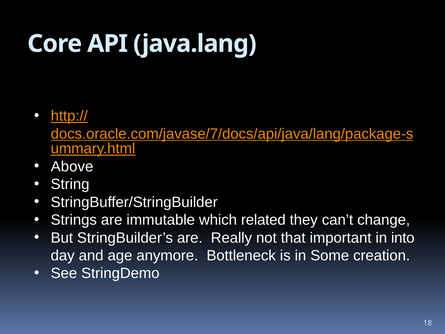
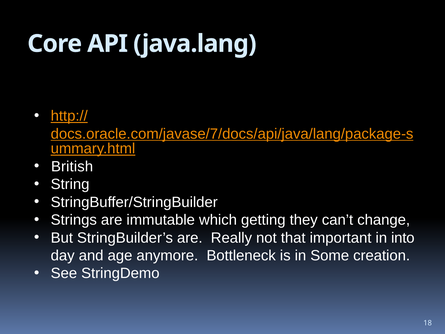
Above: Above -> British (72, 166)
related: related -> getting (263, 220)
